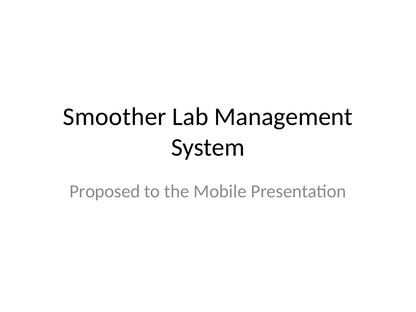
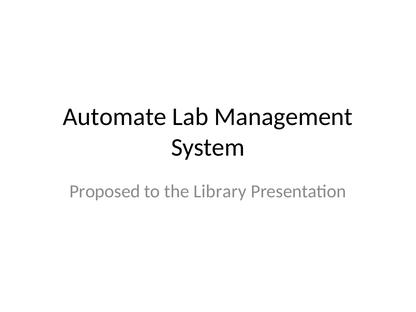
Smoother: Smoother -> Automate (115, 117)
Mobile: Mobile -> Library (220, 191)
